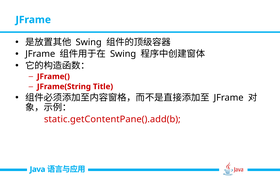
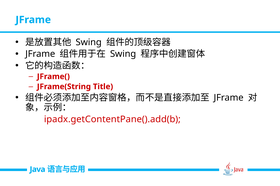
static.getContentPane().add(b: static.getContentPane().add(b -> ipadx.getContentPane().add(b (112, 120)
